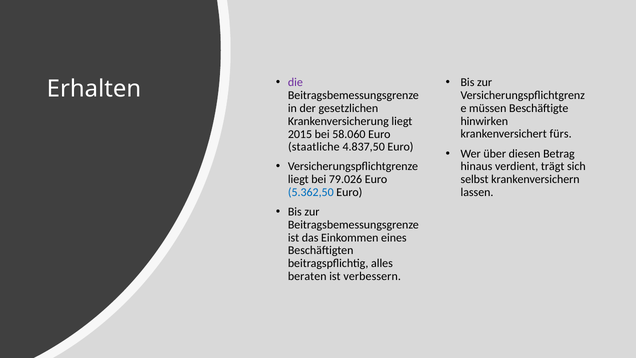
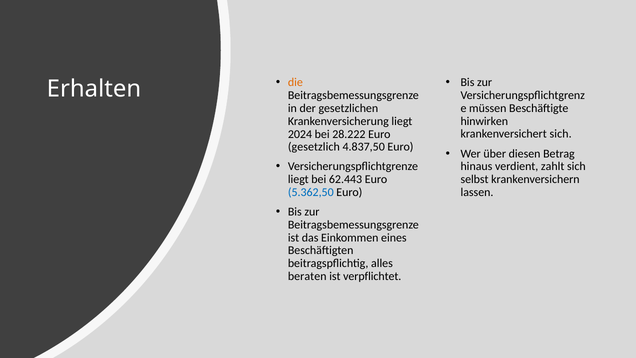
die colour: purple -> orange (295, 82)
2015: 2015 -> 2024 (300, 134)
58.060: 58.060 -> 28.222 (349, 134)
krankenversichert fürs: fürs -> sich (561, 134)
staatliche: staatliche -> gesetzlich (314, 147)
trägt: trägt -> zahlt (553, 166)
79.026: 79.026 -> 62.443 (346, 179)
verbessern: verbessern -> verpflichtet (372, 276)
